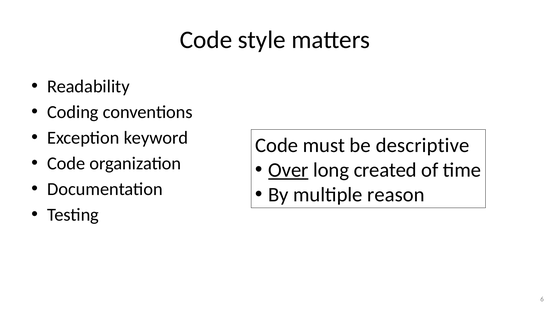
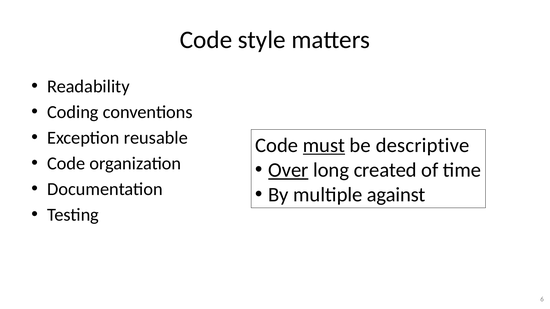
keyword: keyword -> reusable (156, 138)
must underline: none -> present (324, 146)
reason: reason -> against (396, 195)
